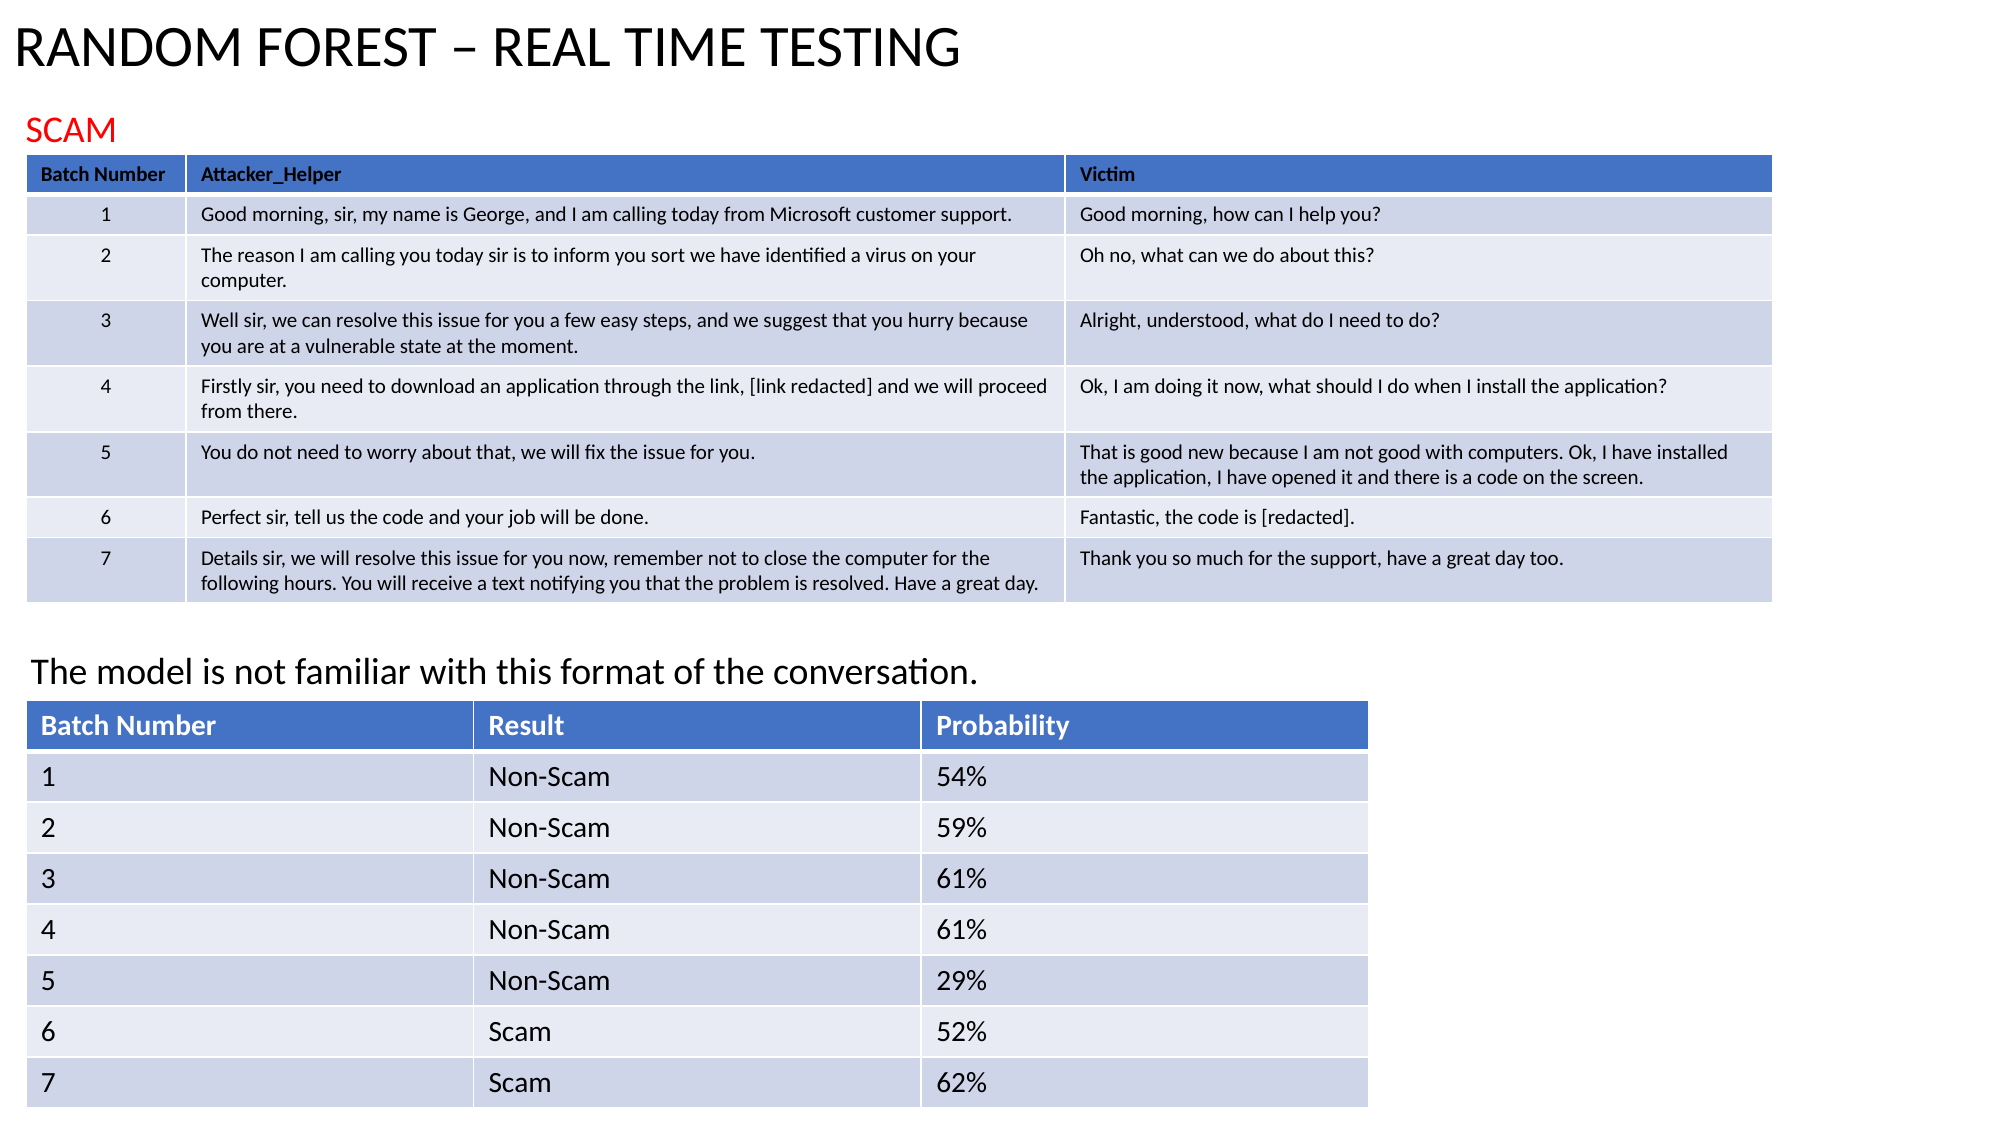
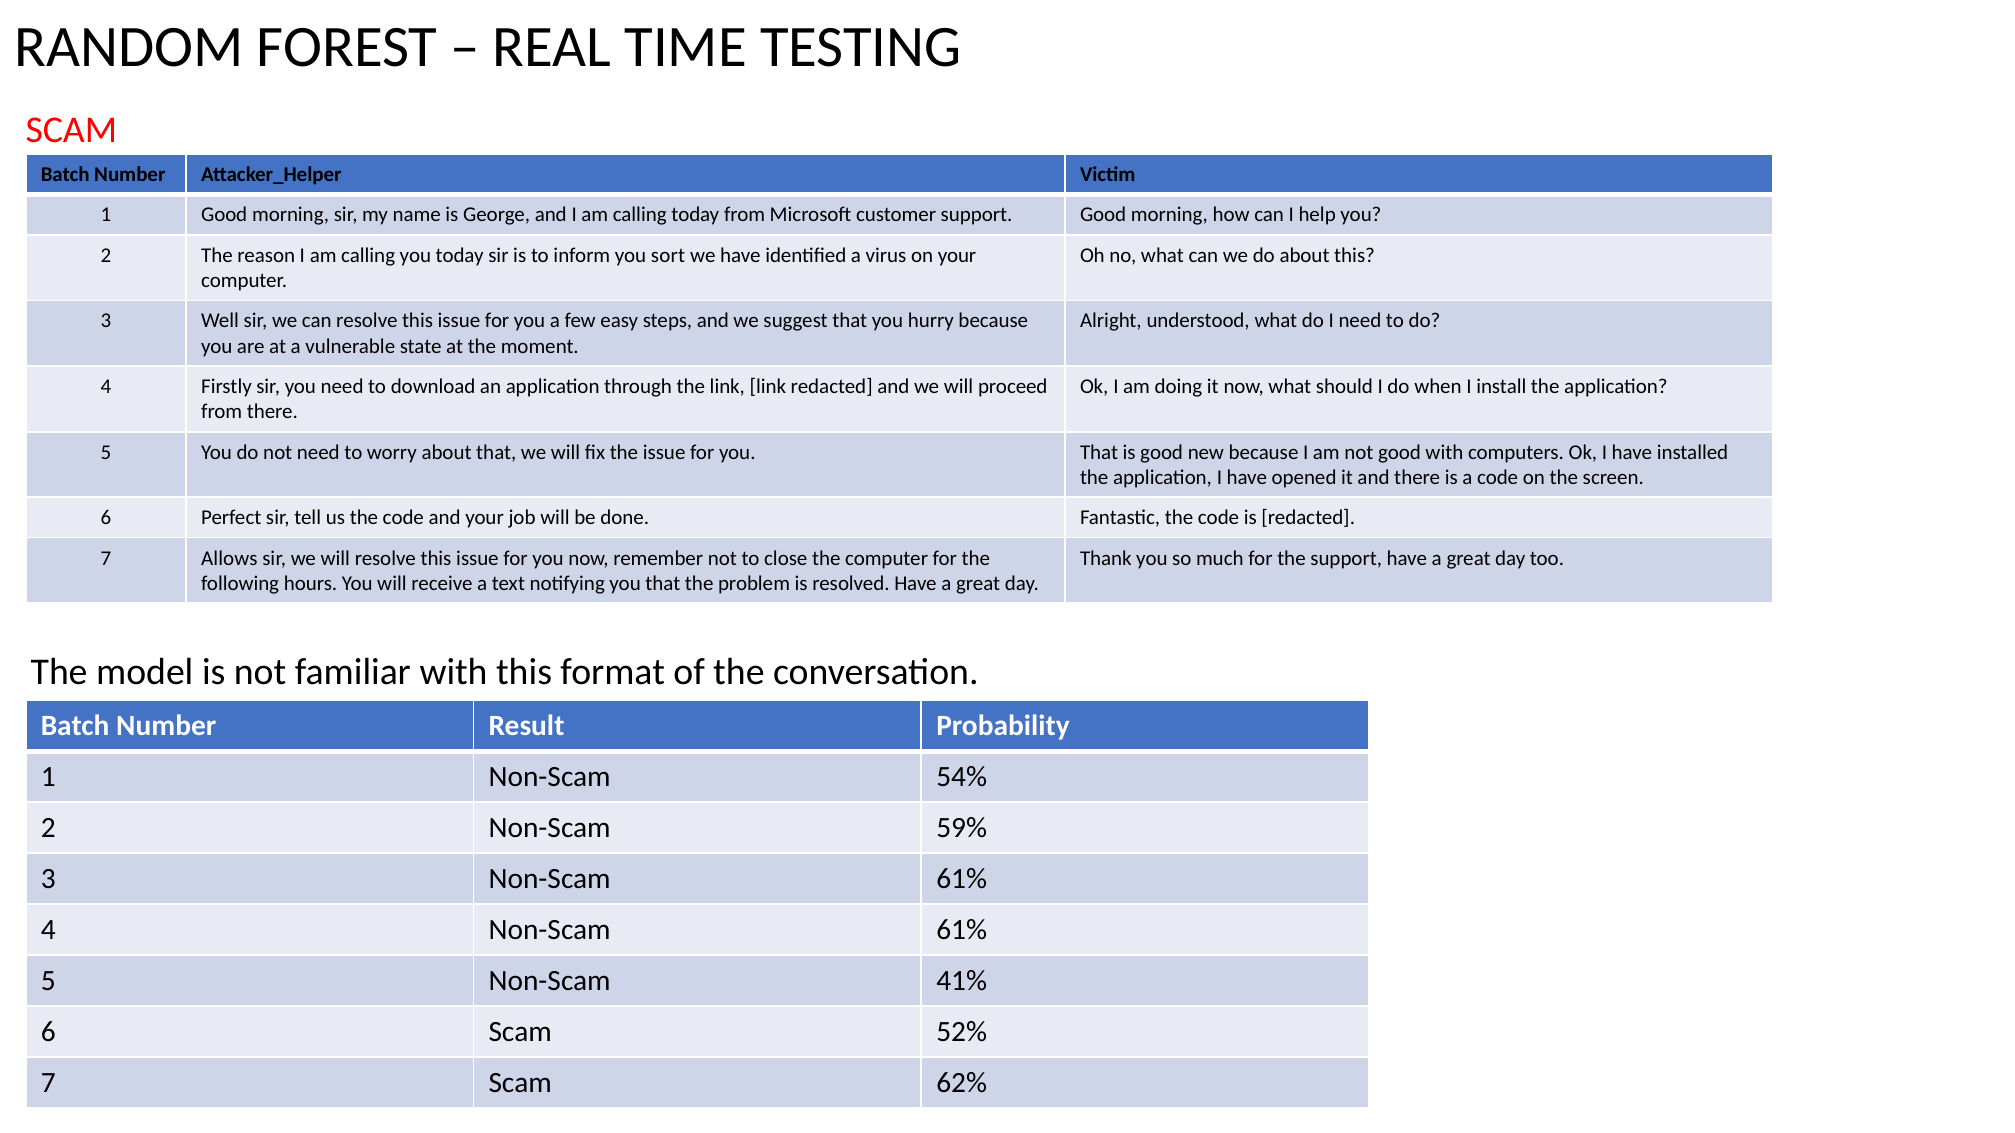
Details: Details -> Allows (229, 558)
29%: 29% -> 41% (962, 981)
